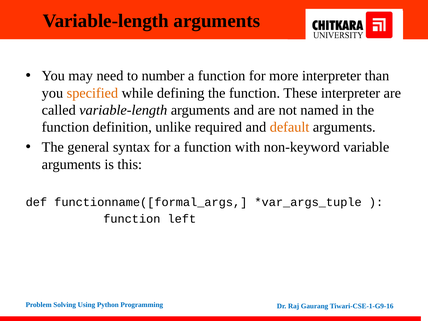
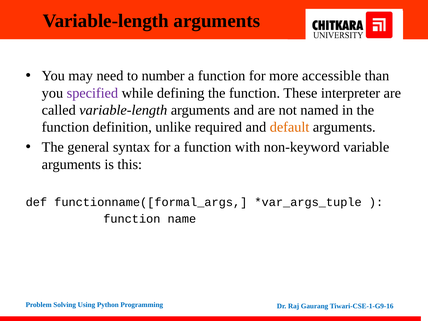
more interpreter: interpreter -> accessible (332, 76)
specified colour: orange -> purple (92, 93)
left: left -> name (182, 219)
